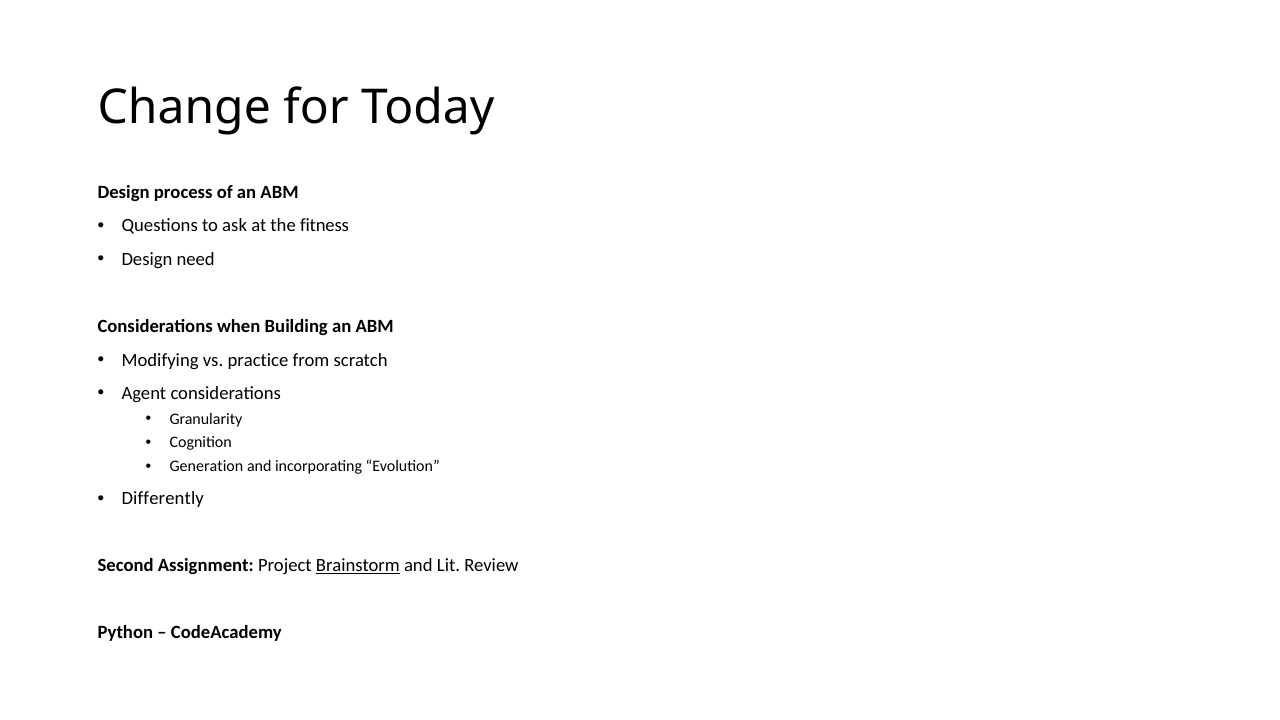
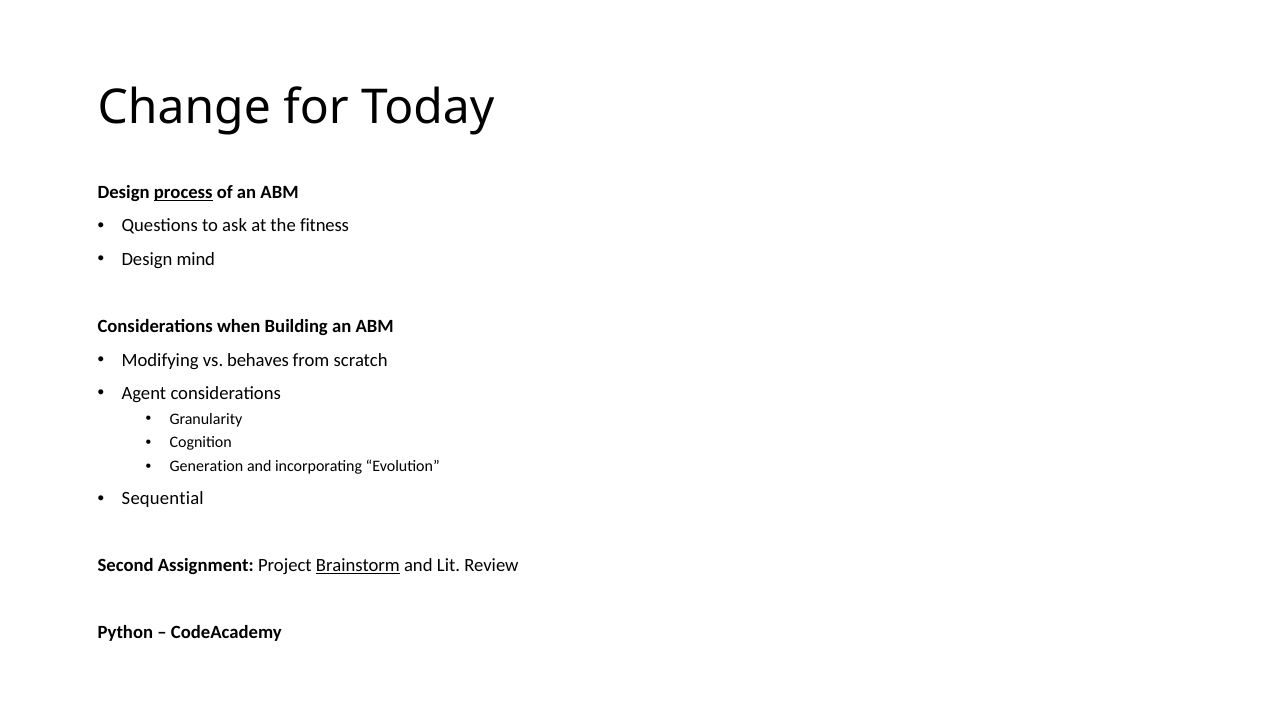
process underline: none -> present (183, 192)
need: need -> mind (196, 259)
practice: practice -> behaves (258, 360)
Differently: Differently -> Sequential (163, 499)
